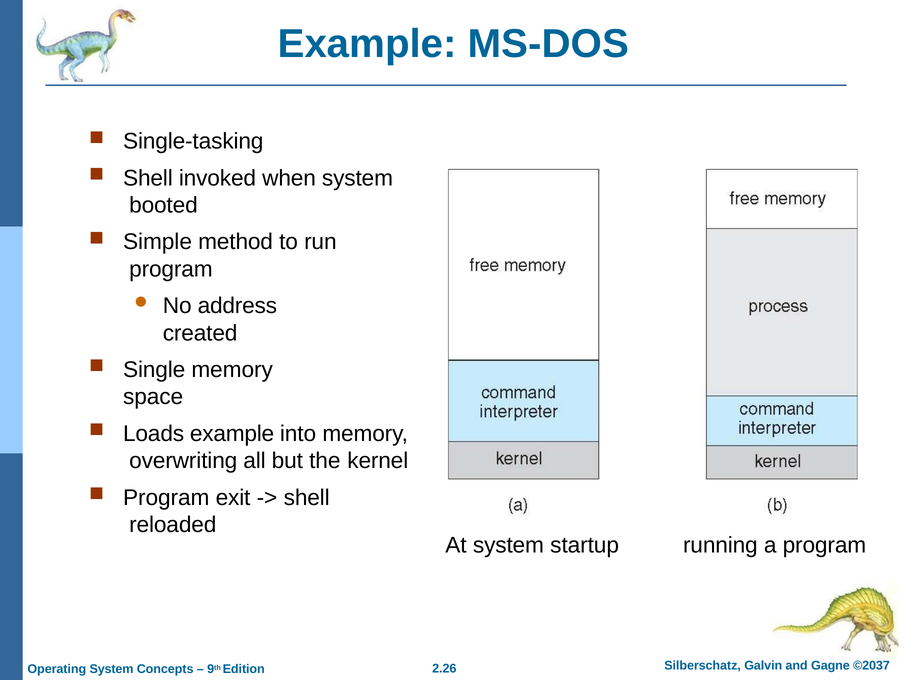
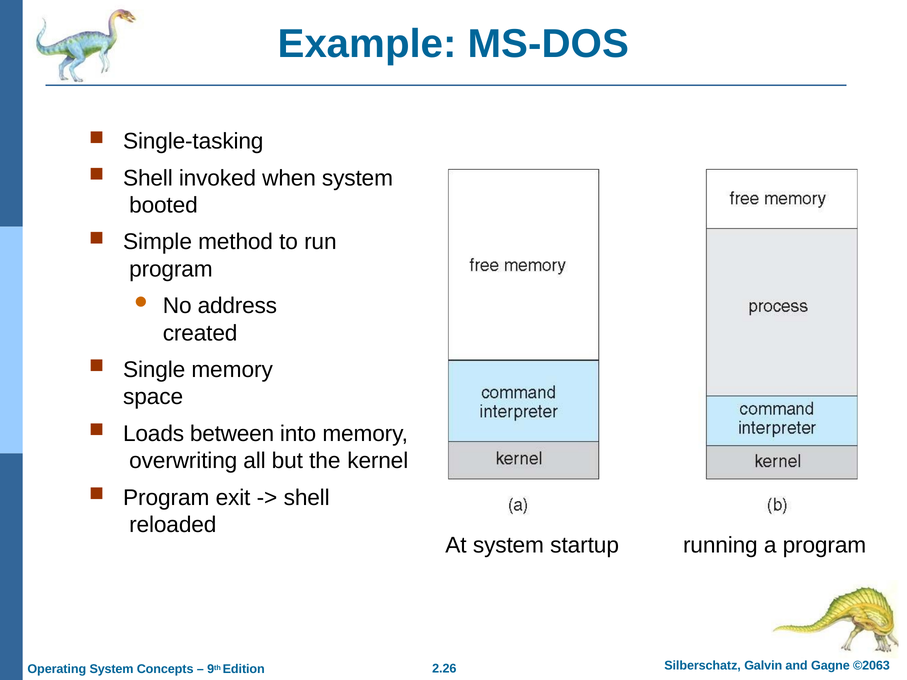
Loads example: example -> between (232, 434)
©2037: ©2037 -> ©2063 (871, 666)
